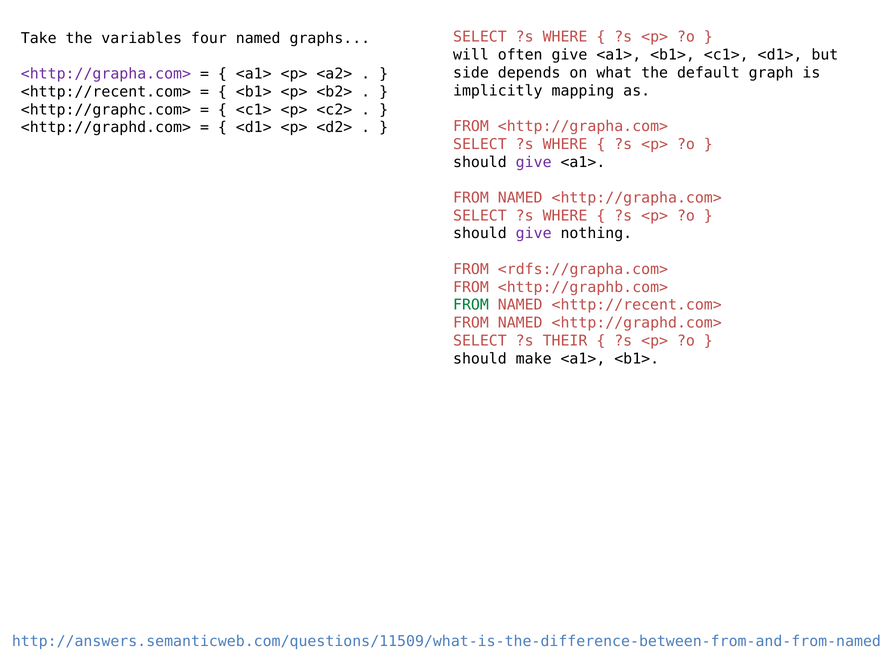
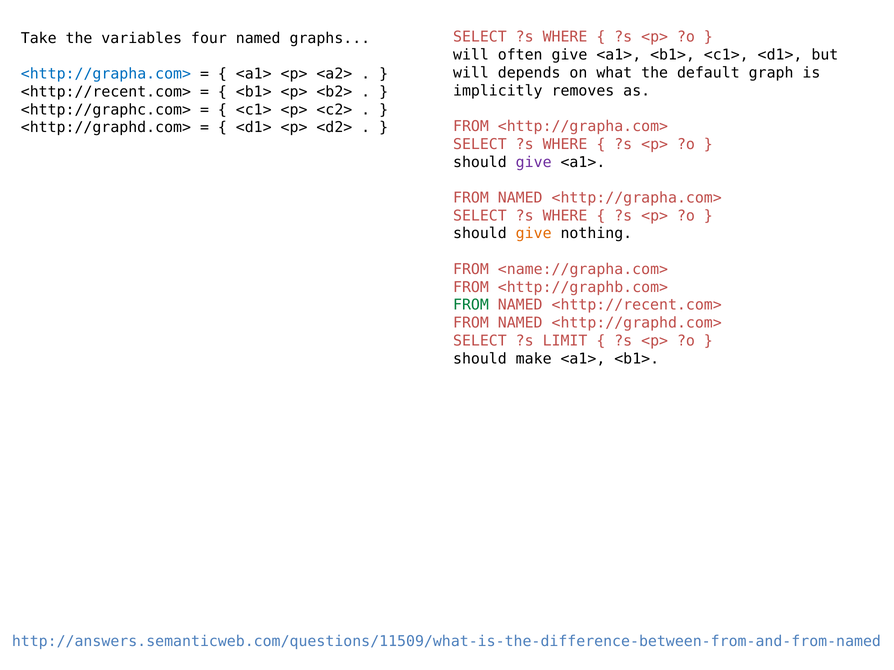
side: side -> will (471, 73)
<http://grapha.com> colour: purple -> blue (106, 74)
mapping: mapping -> removes (583, 91)
give colour: purple -> orange (534, 234)
<rdfs://grapha.com>: <rdfs://grapha.com> -> <name://grapha.com> (583, 270)
THEIR: THEIR -> LIMIT (565, 341)
